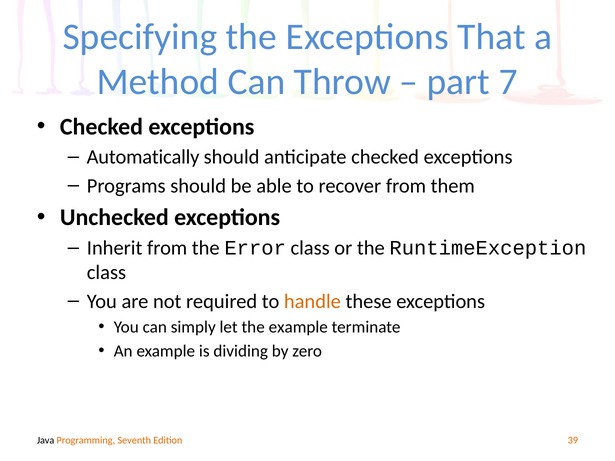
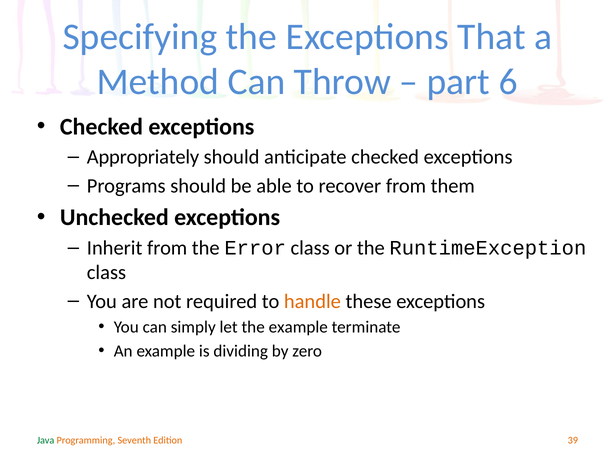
7: 7 -> 6 (508, 82)
Automatically: Automatically -> Appropriately (143, 157)
Java colour: black -> green (46, 440)
